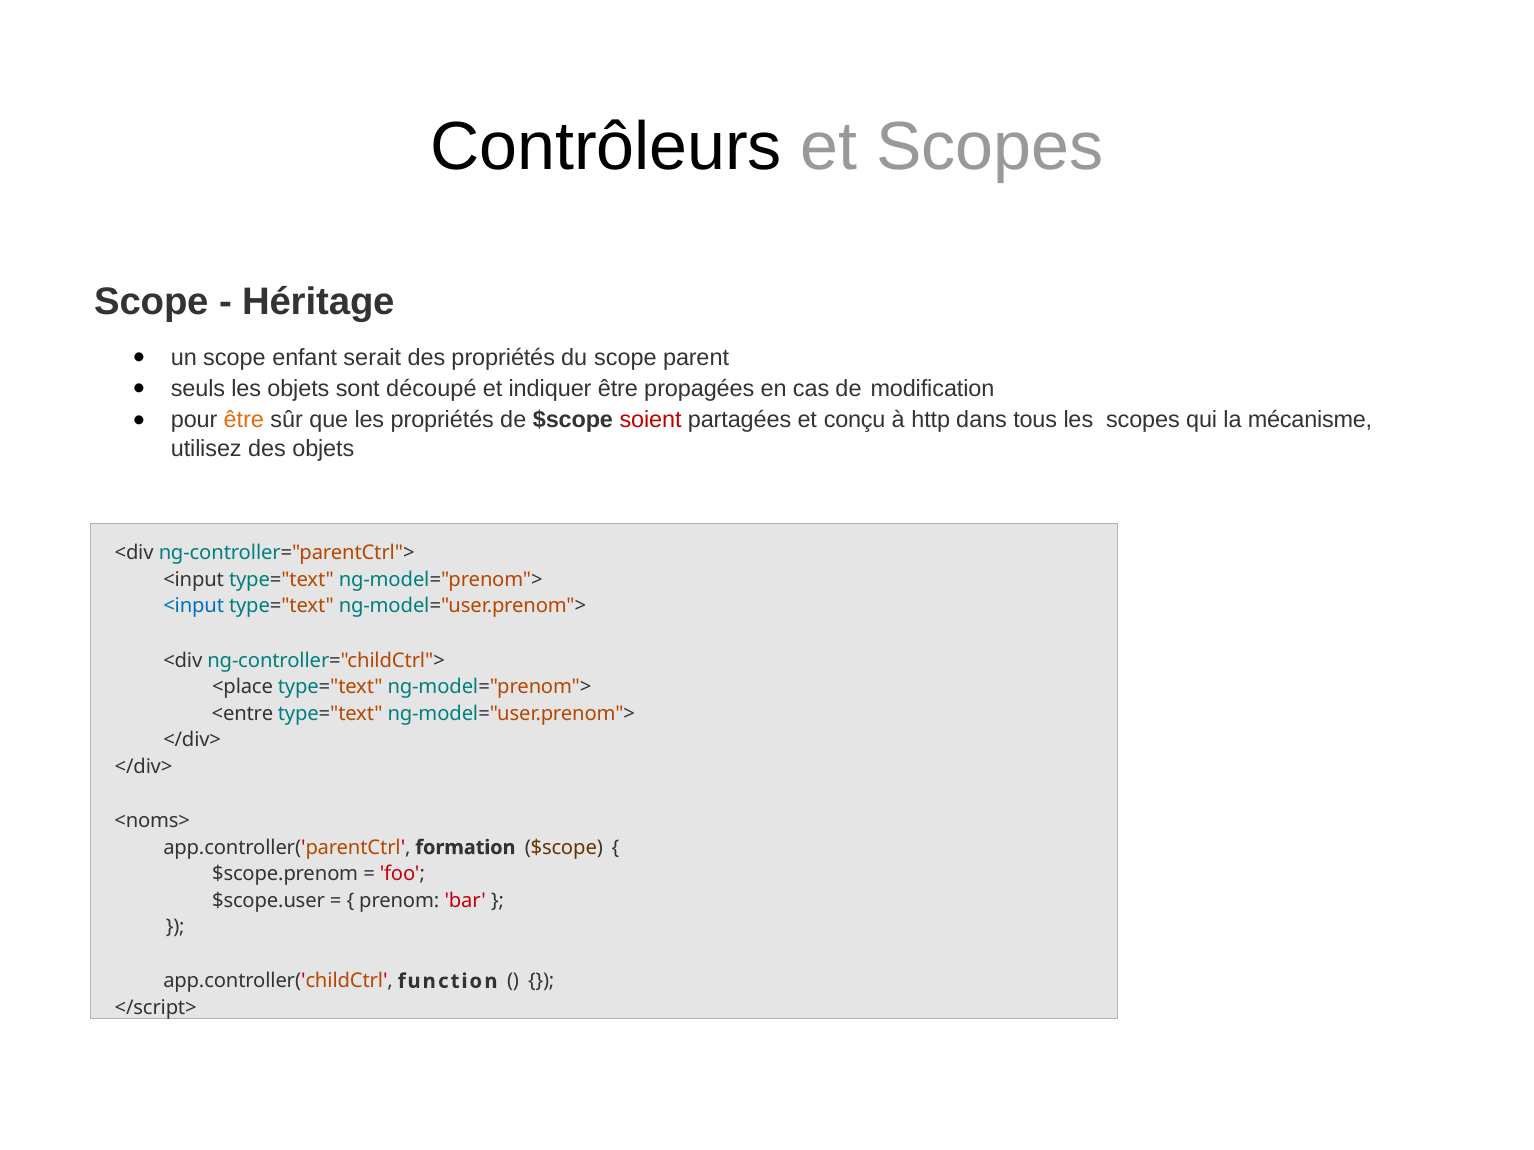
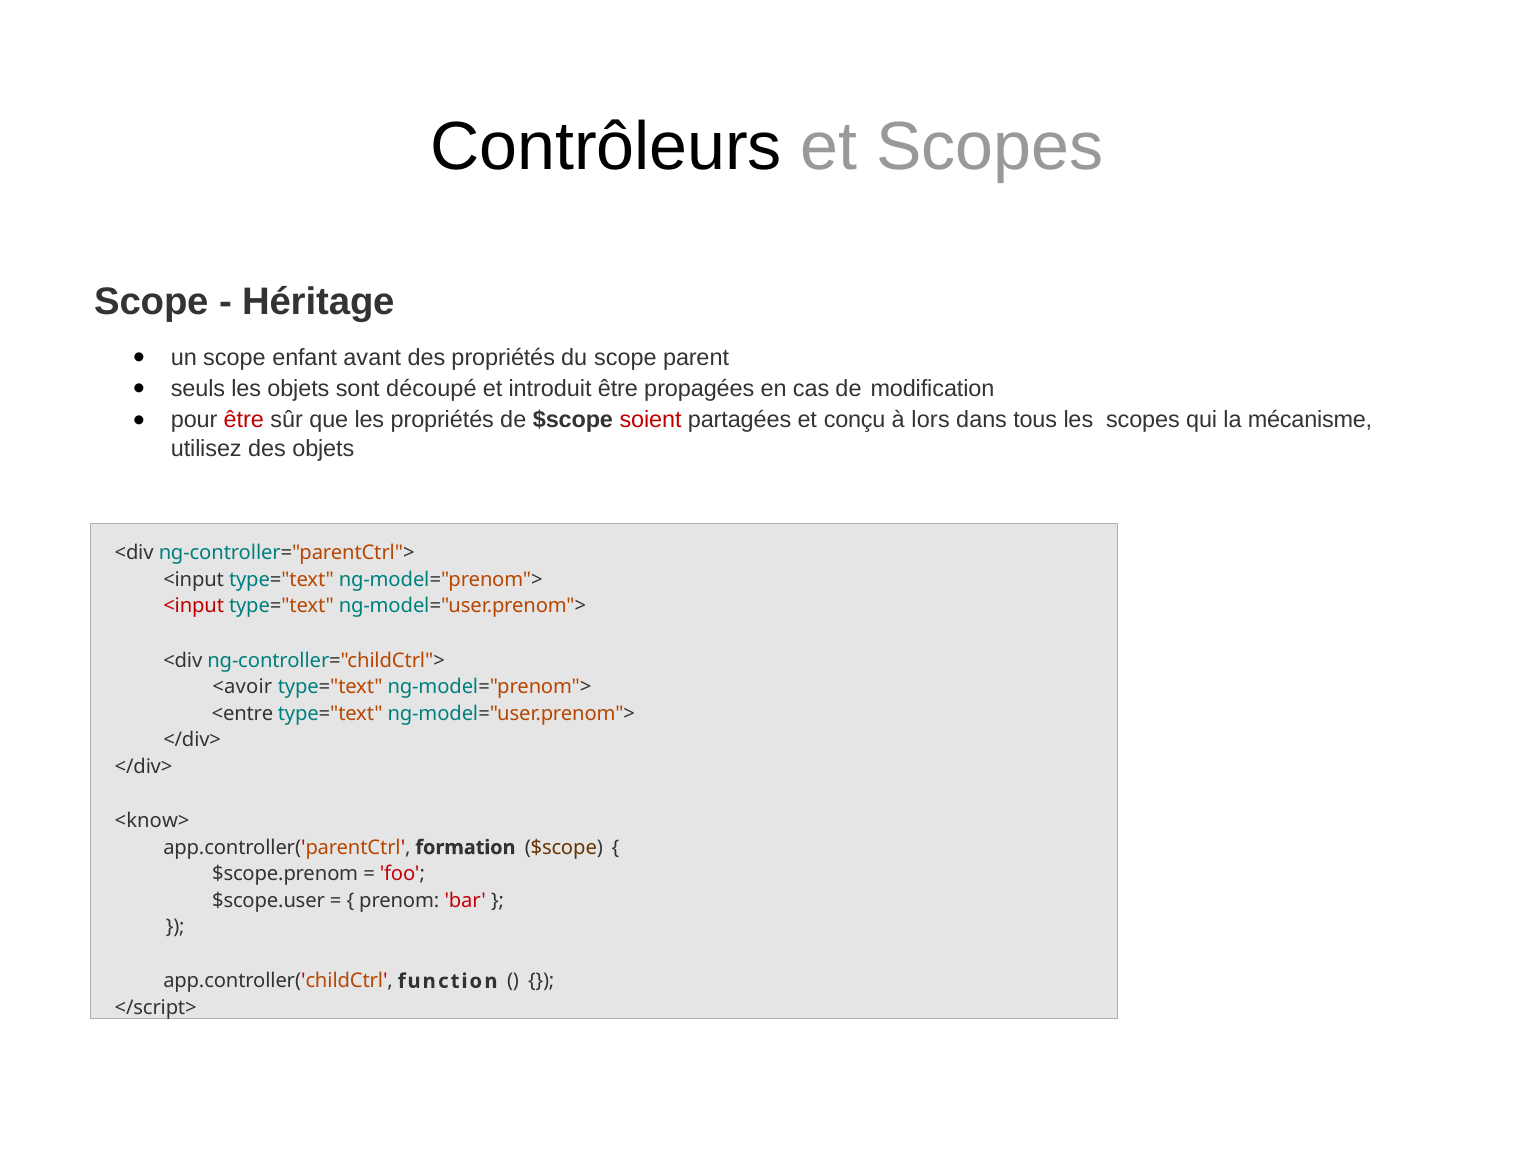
serait: serait -> avant (372, 358)
indiquer: indiquer -> introduit (550, 389)
être colour: orange -> red (244, 420)
http: http -> lors (931, 420)
<input colour: blue -> red (194, 607)
<place: <place -> <avoir (242, 687)
<noms>: <noms> -> <know> (152, 821)
